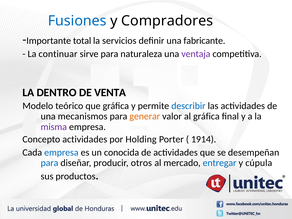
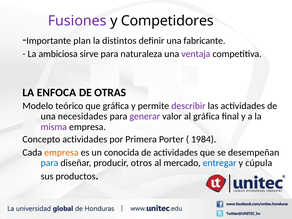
Fusiones colour: blue -> purple (77, 21)
Compradores: Compradores -> Competidores (167, 21)
total: total -> plan (82, 41)
servicios: servicios -> distintos (119, 41)
continuar: continuar -> ambiciosa (58, 54)
DENTRO: DENTRO -> ENFOCA (57, 92)
VENTA: VENTA -> OTRAS (110, 92)
describir colour: blue -> purple (188, 106)
mecanismos: mecanismos -> necesidades (83, 116)
generar colour: orange -> purple (145, 116)
Holding: Holding -> Primera (141, 139)
1914: 1914 -> 1984 (204, 139)
empresa colour: blue -> orange (61, 152)
